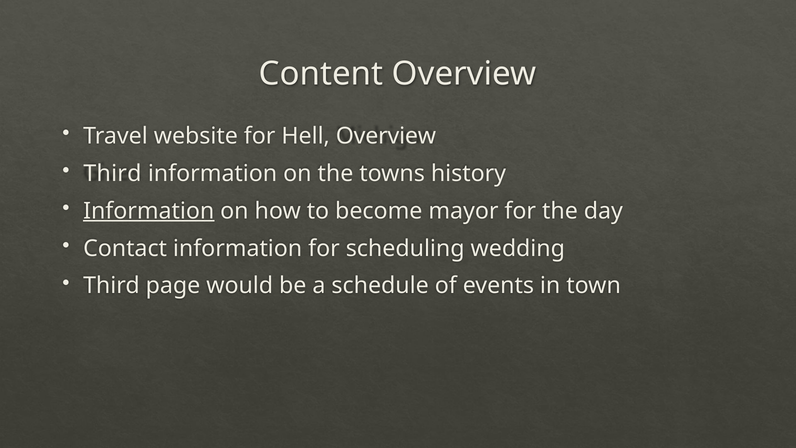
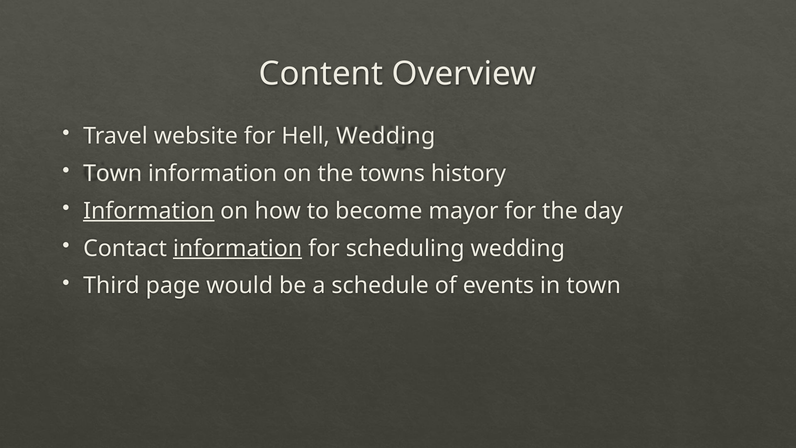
Hell Overview: Overview -> Wedding (386, 136)
Third: Third -> Town (113, 173)
information underline: none -> present (238, 248)
